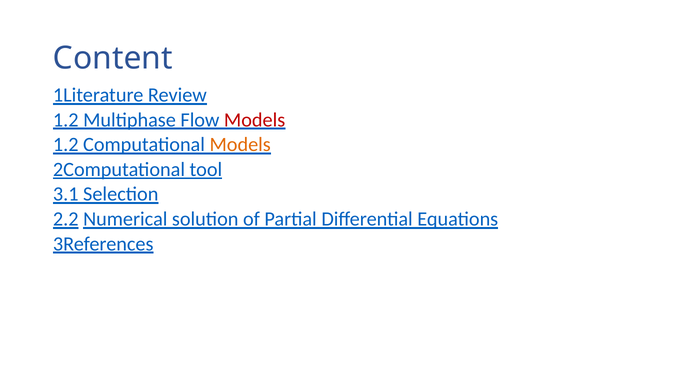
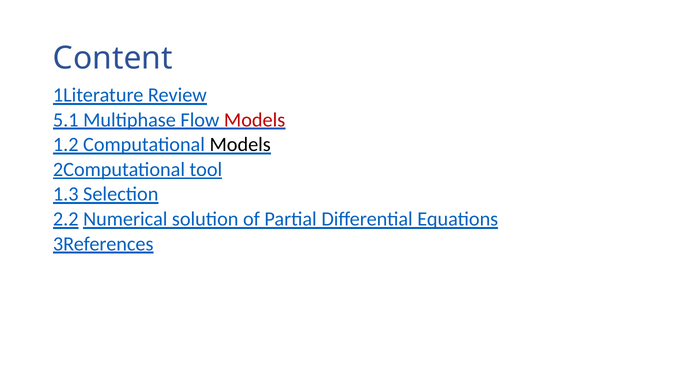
1.2: 1.2 -> 5.1 (66, 120)
Models colour: orange -> black (240, 145)
3.1: 3.1 -> 1.3 (66, 194)
